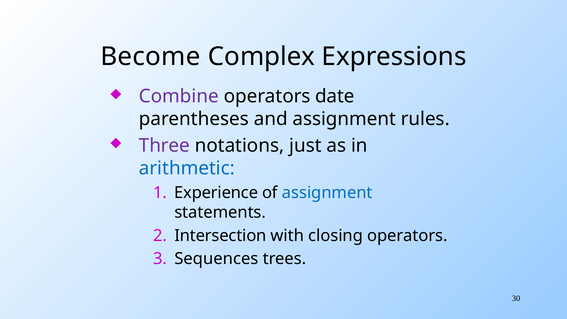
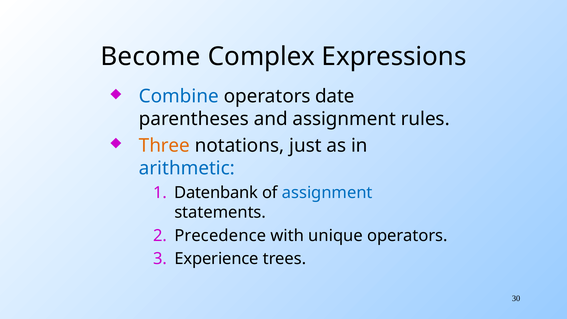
Combine colour: purple -> blue (179, 96)
Three colour: purple -> orange (164, 145)
Experience: Experience -> Datenbank (216, 193)
Intersection: Intersection -> Precedence (220, 236)
closing: closing -> unique (336, 236)
Sequences: Sequences -> Experience (216, 259)
